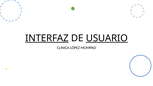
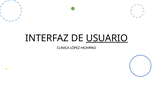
INTERFAZ underline: present -> none (47, 38)
